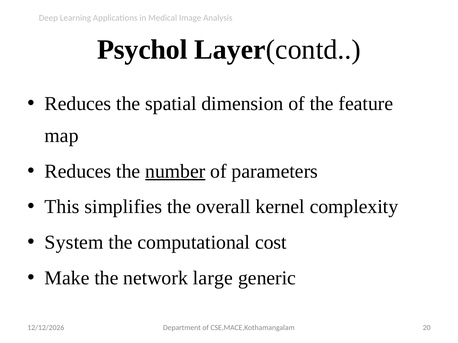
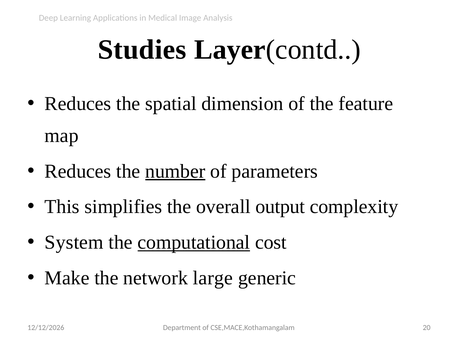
Psychol: Psychol -> Studies (142, 50)
kernel: kernel -> output (280, 207)
computational underline: none -> present (194, 243)
